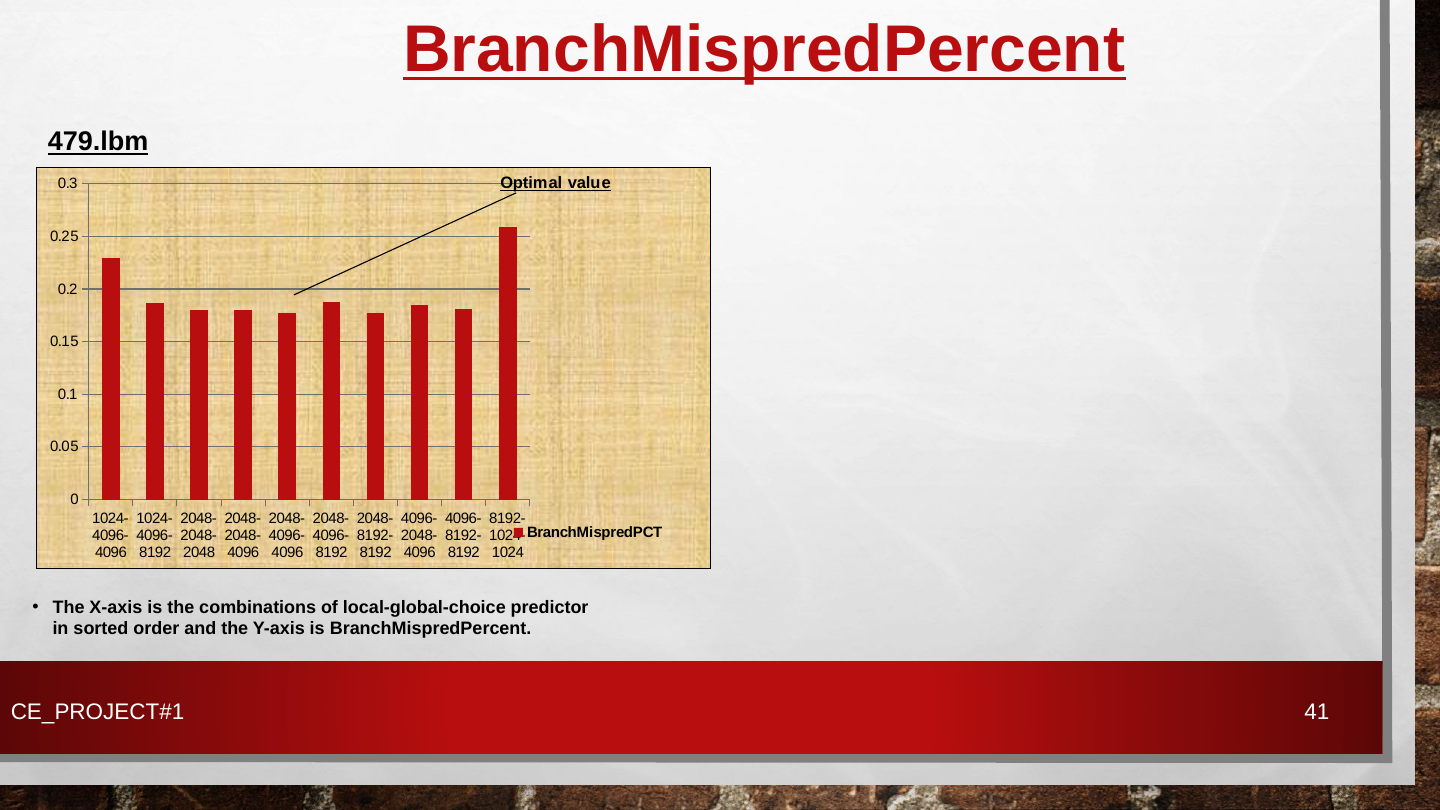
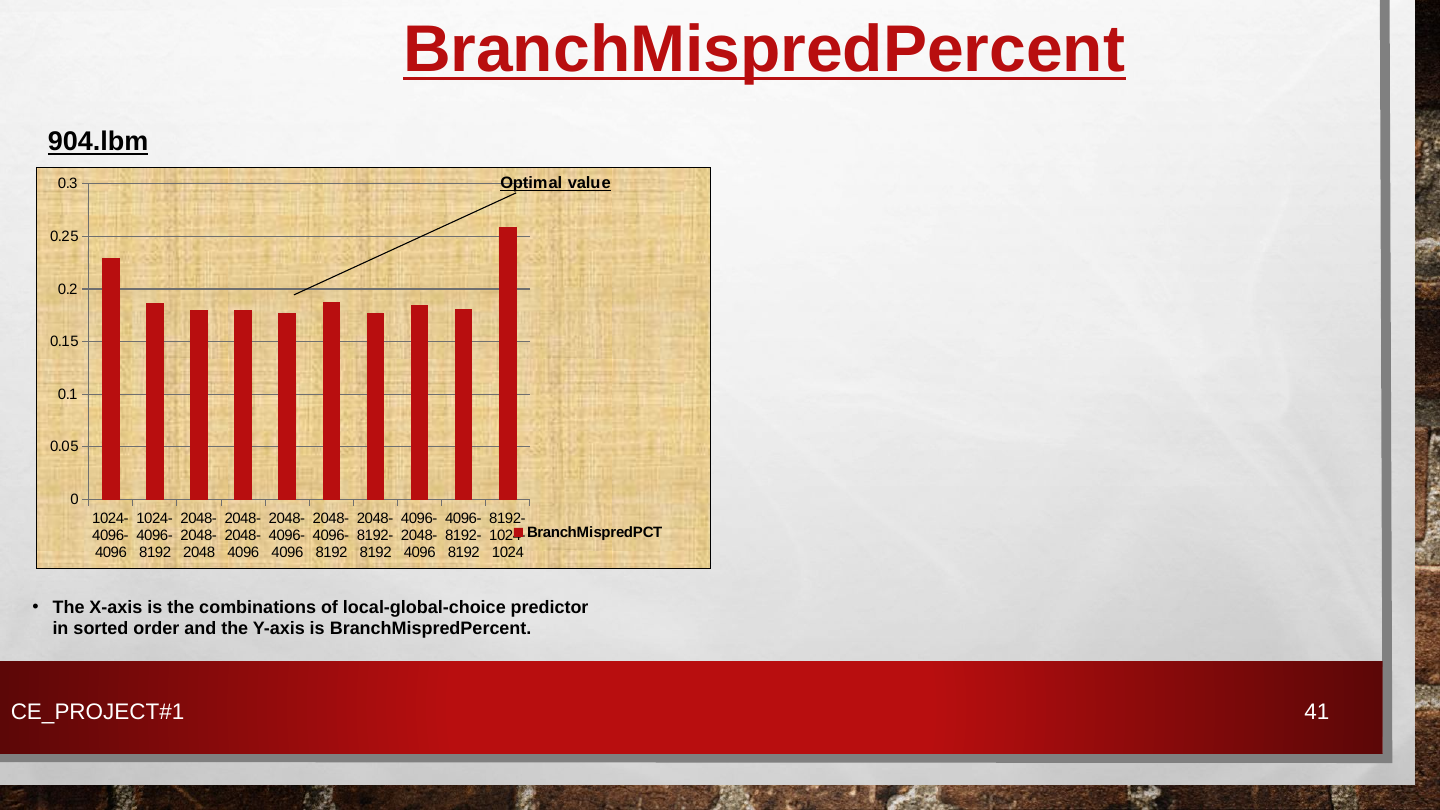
479.lbm: 479.lbm -> 904.lbm (98, 142)
